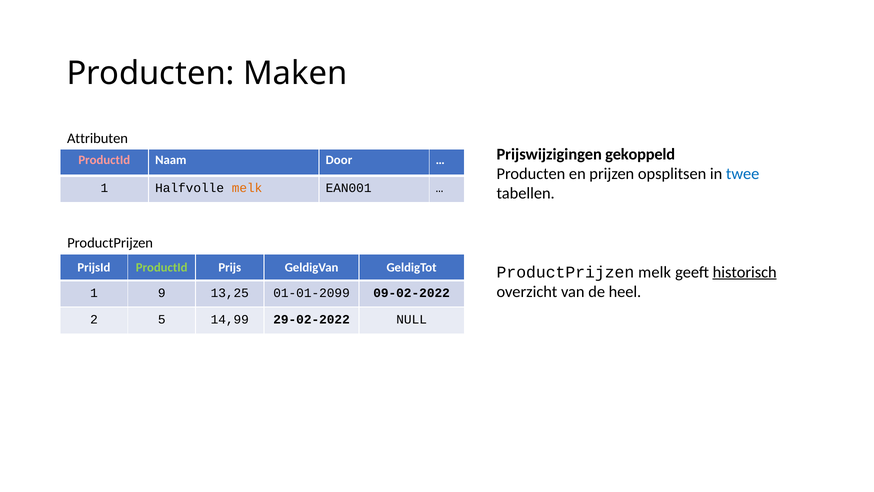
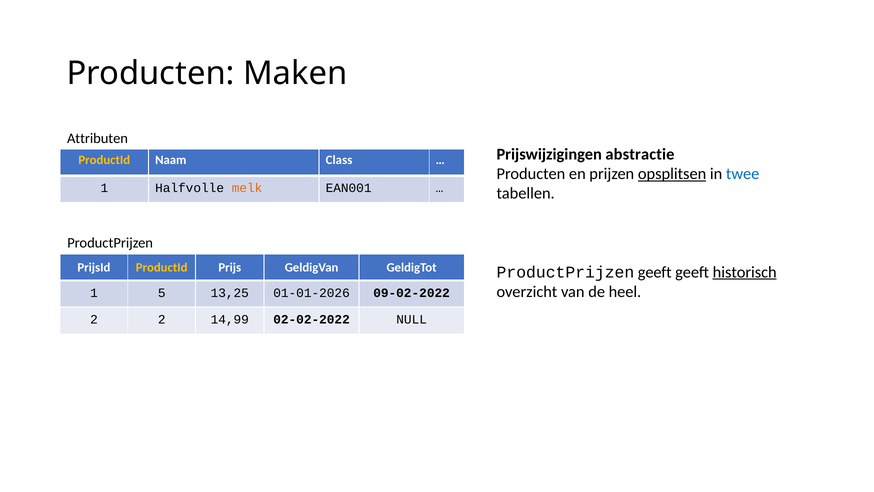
gekoppeld: gekoppeld -> abstractie (640, 154)
ProductId colour: pink -> yellow (104, 160)
Door: Door -> Class (339, 160)
opsplitsen underline: none -> present (672, 174)
ProductId colour: light green -> yellow (162, 267)
ProductPrijzen melk: melk -> geeft (655, 272)
9: 9 -> 5 (162, 293)
01-01-2099: 01-01-2099 -> 01-01-2026 (312, 293)
2 5: 5 -> 2 (162, 319)
29-02-2022: 29-02-2022 -> 02-02-2022 (312, 319)
